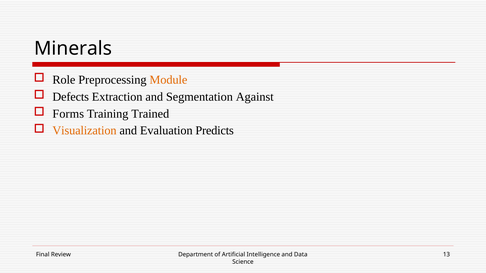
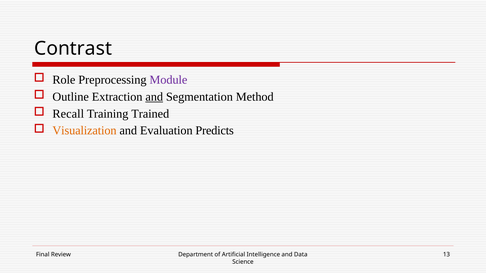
Minerals: Minerals -> Contrast (73, 49)
Module colour: orange -> purple (168, 80)
Defects: Defects -> Outline (71, 97)
and underline: none -> present (154, 97)
Against: Against -> Method (255, 97)
Forms: Forms -> Recall (68, 114)
